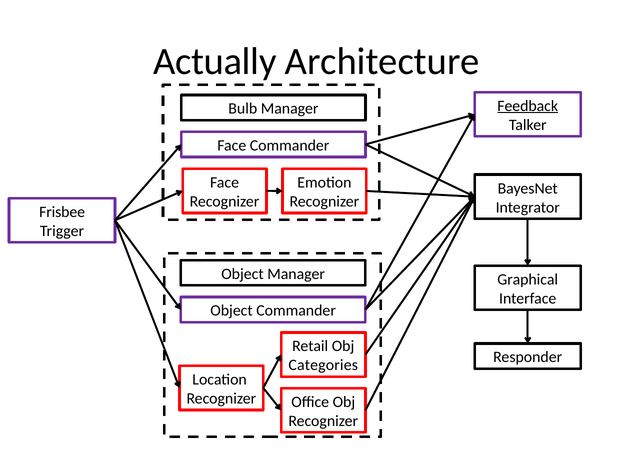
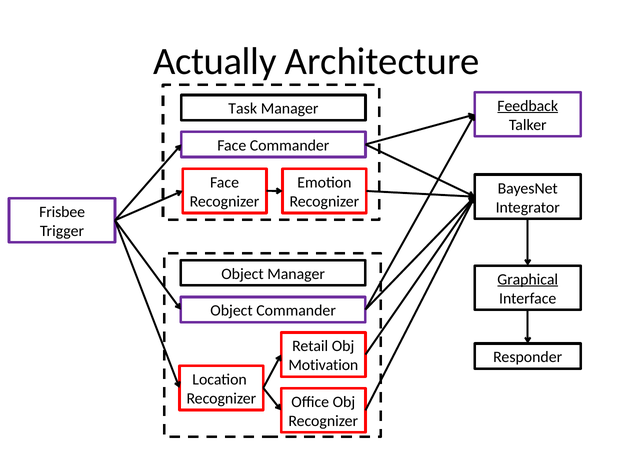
Bulb: Bulb -> Task (243, 109)
Graphical underline: none -> present (528, 279)
Categories: Categories -> Motivation (323, 365)
